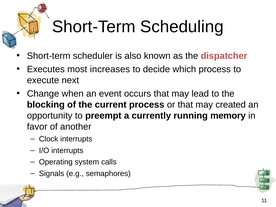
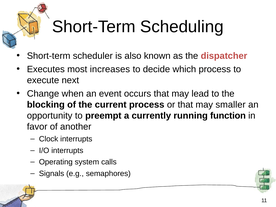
created: created -> smaller (231, 105)
memory: memory -> function (228, 116)
